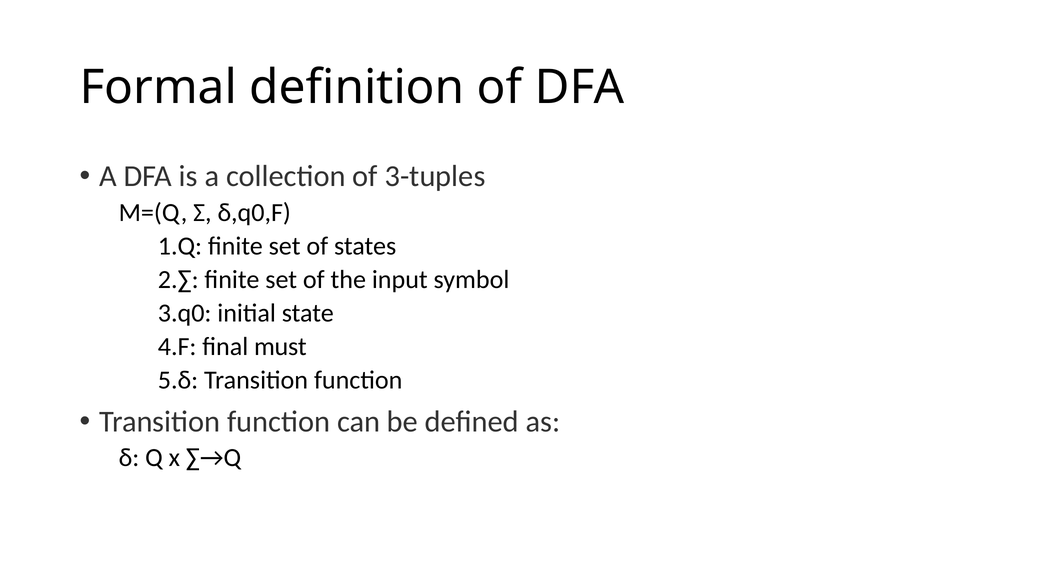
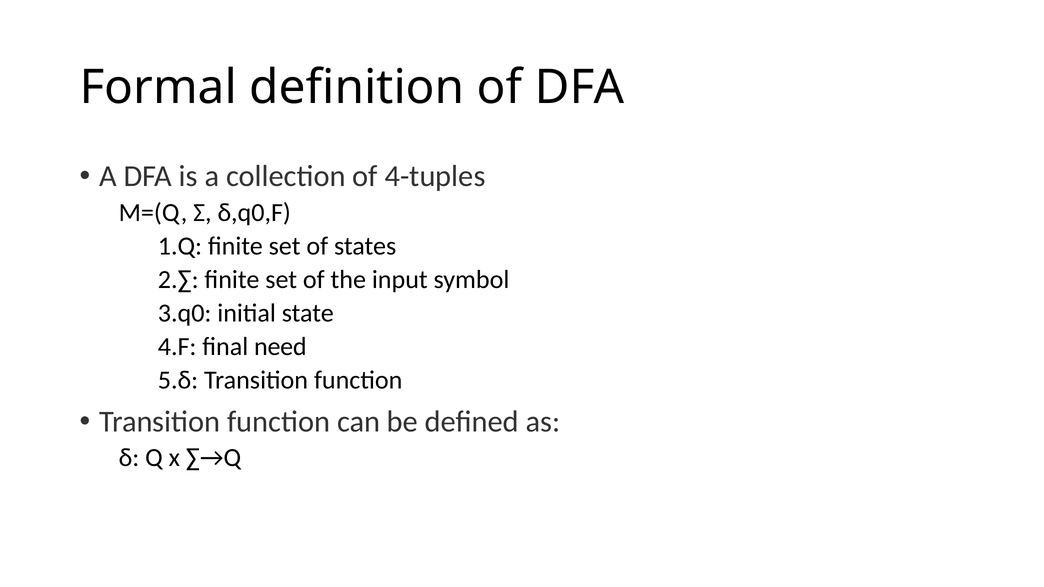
3-tuples: 3-tuples -> 4-tuples (435, 177)
must: must -> need (280, 347)
